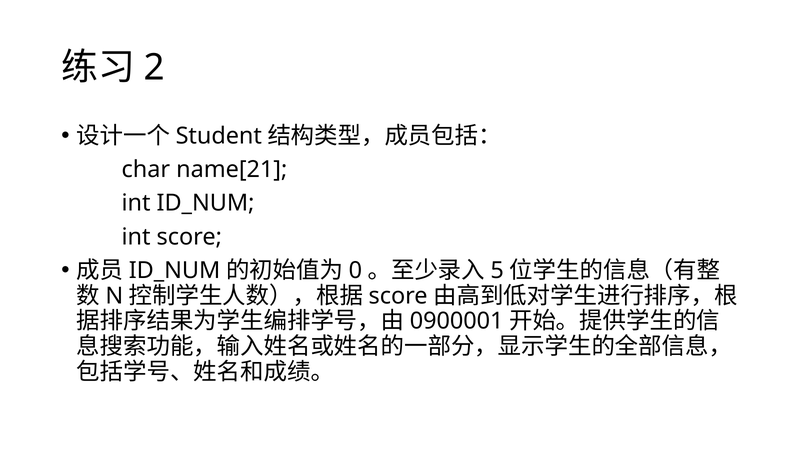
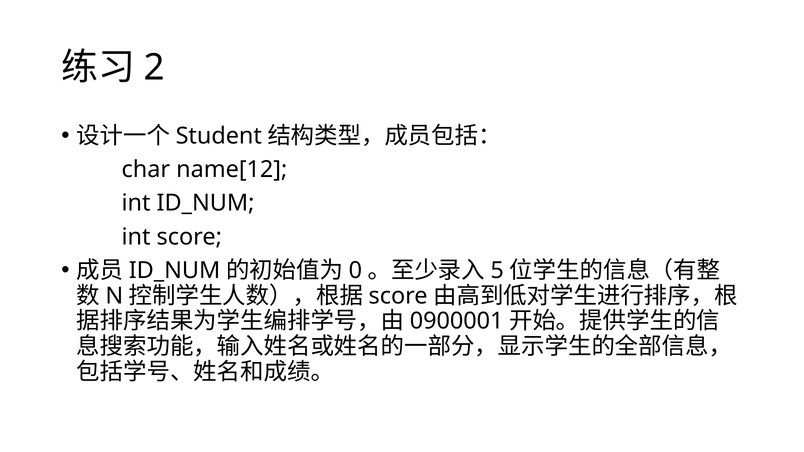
name[21: name[21 -> name[12 (232, 170)
